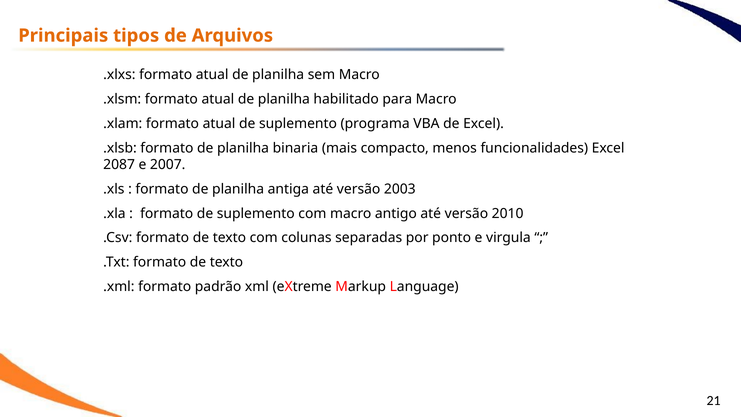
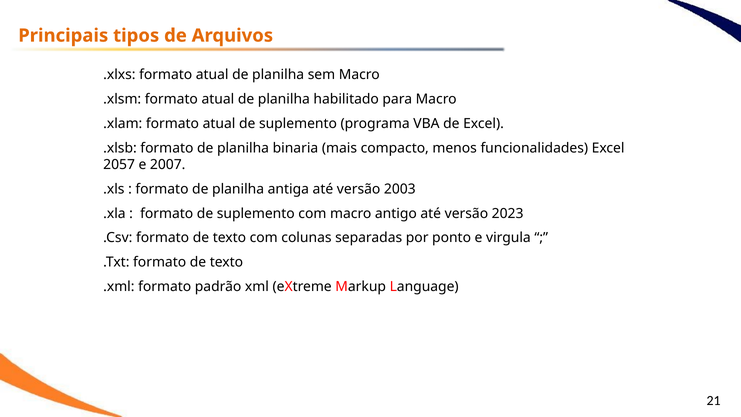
2087: 2087 -> 2057 (119, 165)
2010: 2010 -> 2023 (508, 213)
